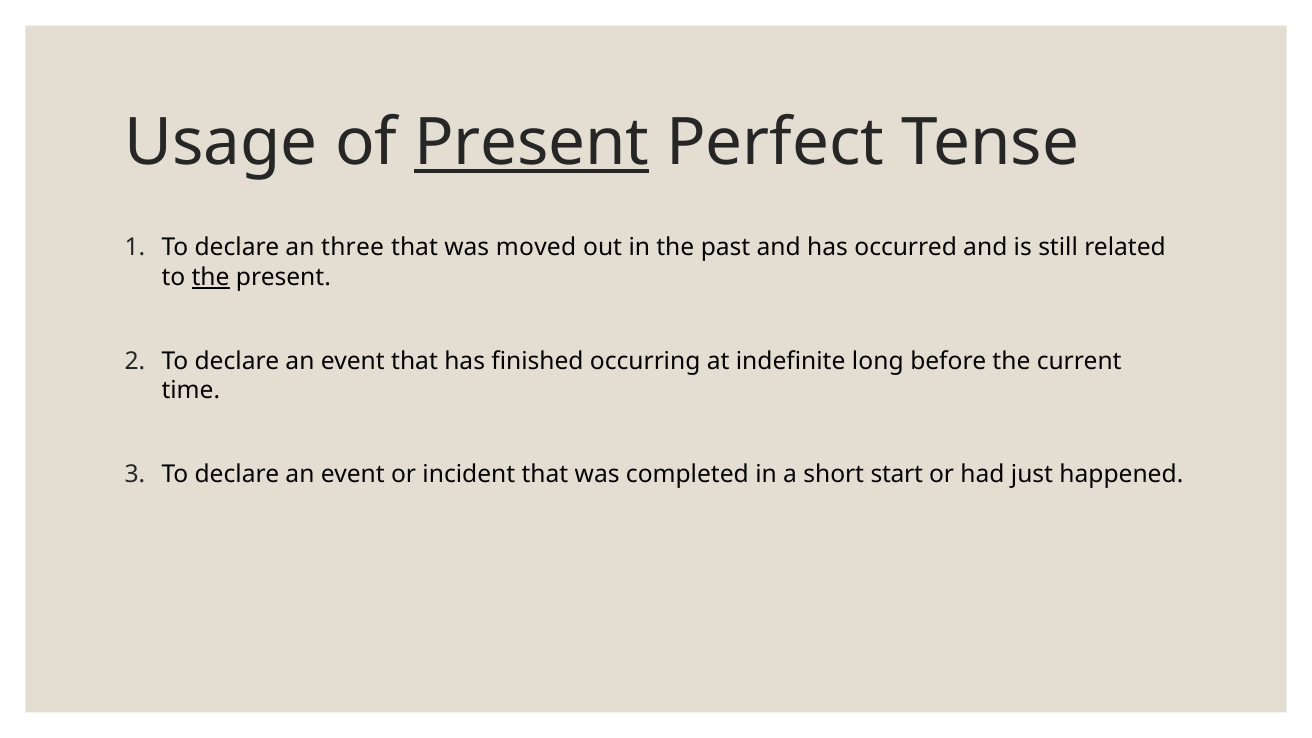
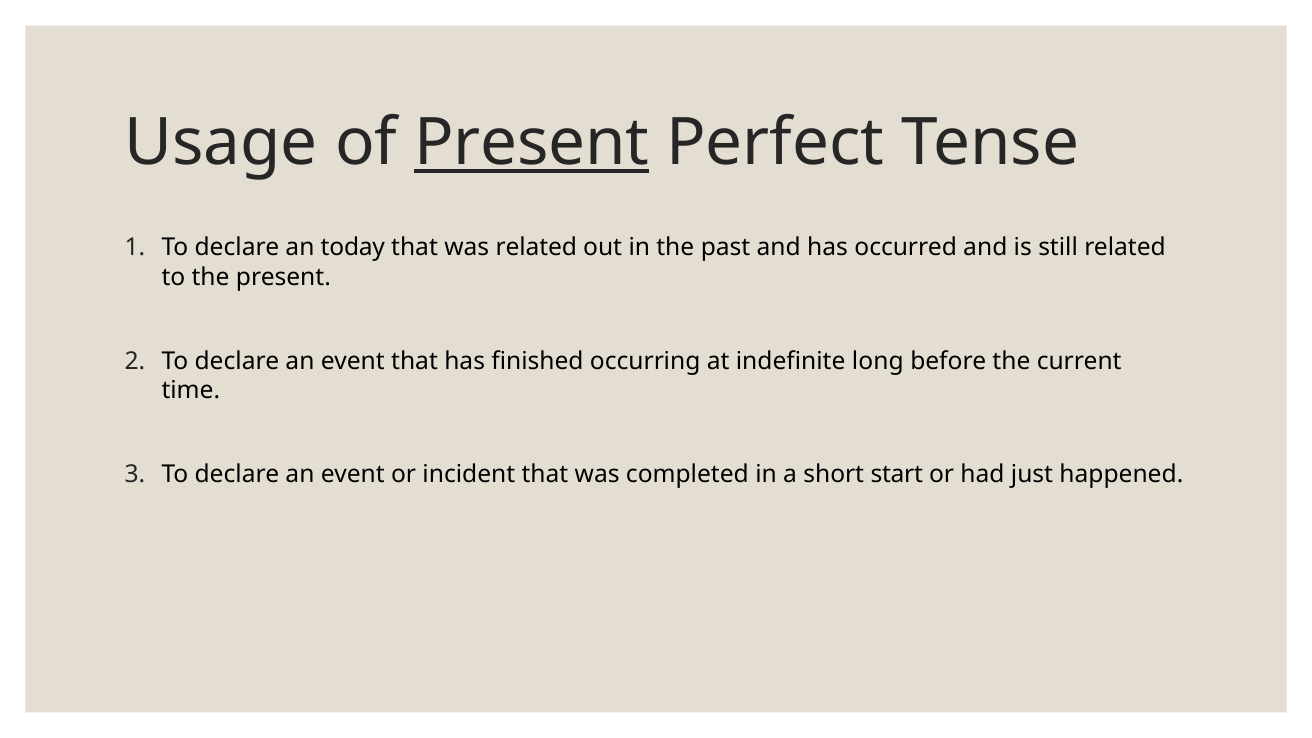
three: three -> today (353, 248)
was moved: moved -> related (536, 248)
the underline: present -> none (211, 277)
